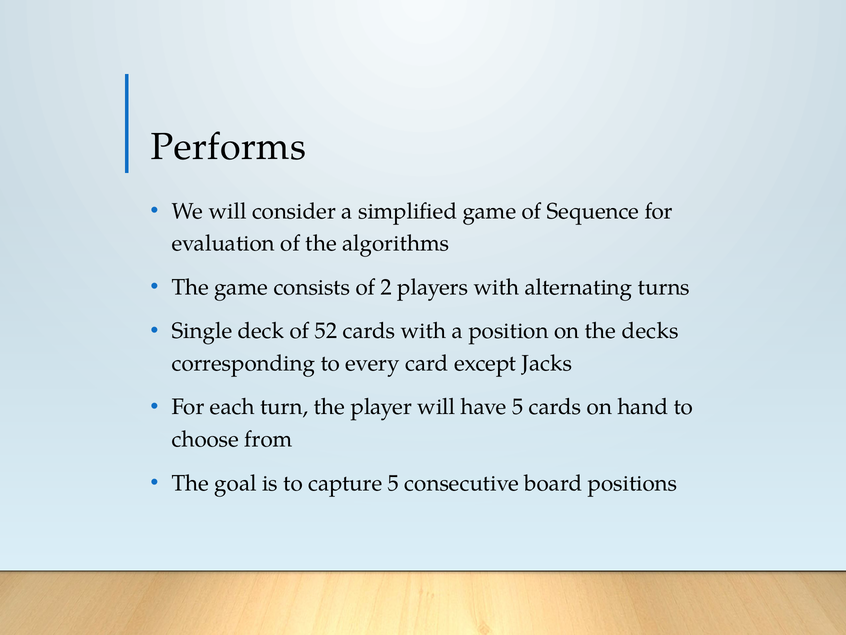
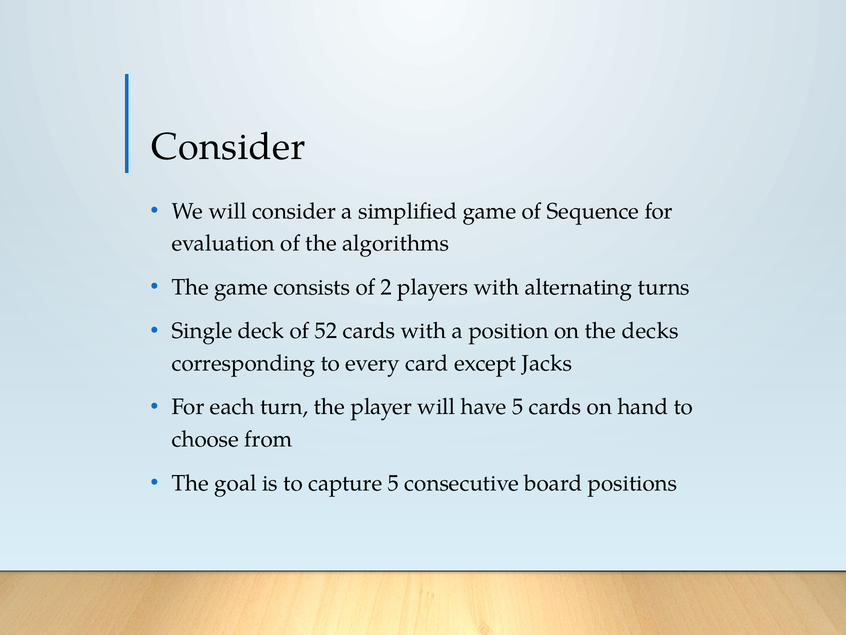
Performs: Performs -> Consider (228, 147)
